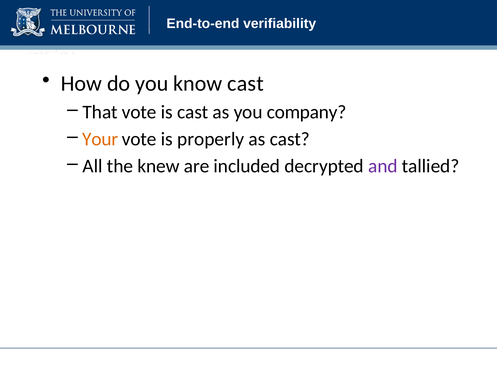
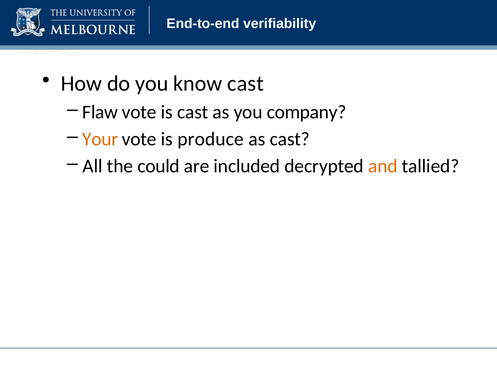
That: That -> Flaw (100, 112)
properly: properly -> produce (211, 139)
knew: knew -> could (159, 166)
and colour: purple -> orange (383, 166)
